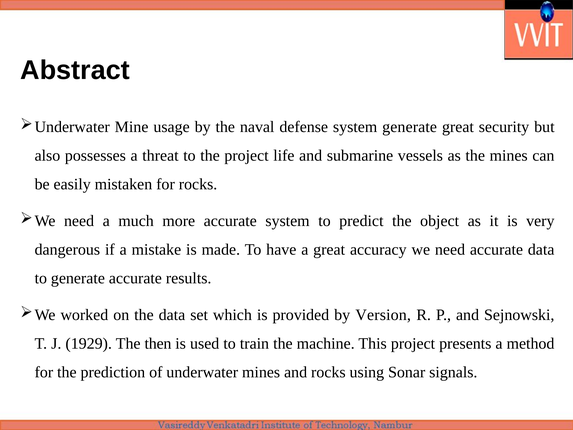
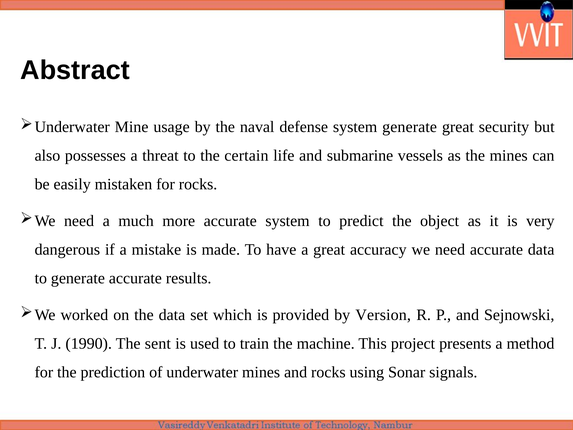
the project: project -> certain (246, 155)
1929: 1929 -> 1990 (89, 343)
then: then -> sent (158, 343)
